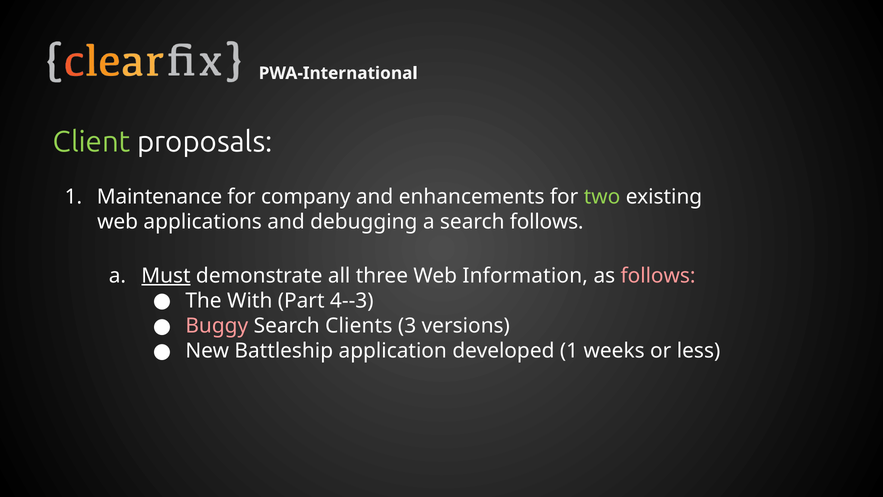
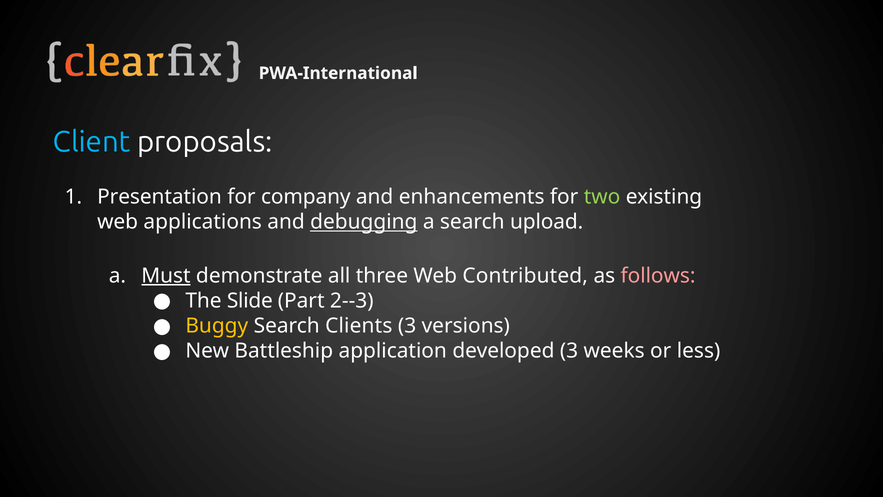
Client colour: light green -> light blue (92, 142)
Maintenance: Maintenance -> Presentation (159, 197)
debugging underline: none -> present (364, 222)
search follows: follows -> upload (547, 222)
Information: Information -> Contributed (525, 276)
With: With -> Slide (250, 301)
4‐‑3: 4‐‑3 -> 2‐‑3 (352, 301)
Buggy colour: pink -> yellow (217, 326)
developed 1: 1 -> 3 (569, 351)
